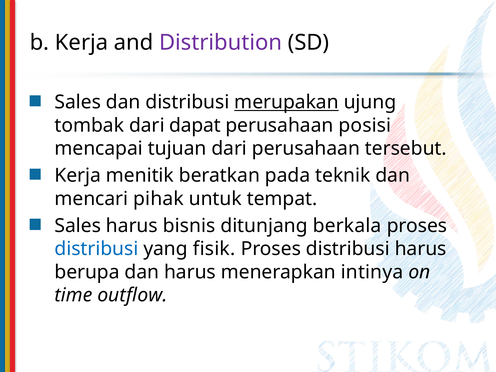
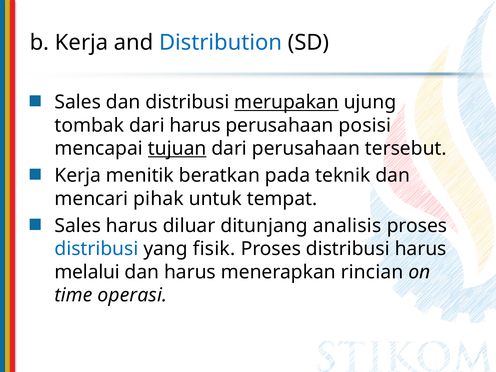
Distribution colour: purple -> blue (221, 43)
dari dapat: dapat -> harus (195, 125)
tujuan underline: none -> present (177, 149)
bisnis: bisnis -> diluar (189, 226)
berkala: berkala -> analisis (347, 226)
berupa: berupa -> melalui (87, 272)
intinya: intinya -> rincian (372, 272)
outflow: outflow -> operasi (132, 295)
